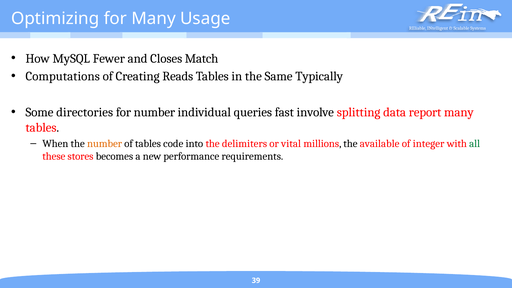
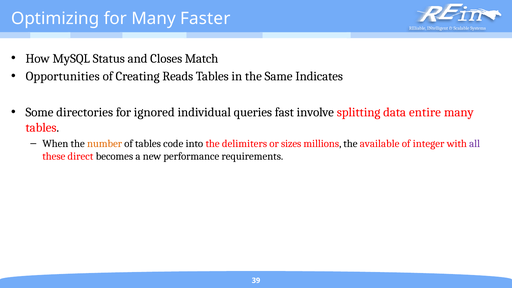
Usage: Usage -> Faster (205, 19)
Fewer: Fewer -> Status (109, 58)
Computations: Computations -> Opportunities (63, 76)
Typically: Typically -> Indicates (319, 76)
for number: number -> ignored (154, 112)
report: report -> entire (425, 112)
vital: vital -> sizes (291, 144)
all colour: green -> purple (475, 144)
stores: stores -> direct (80, 156)
